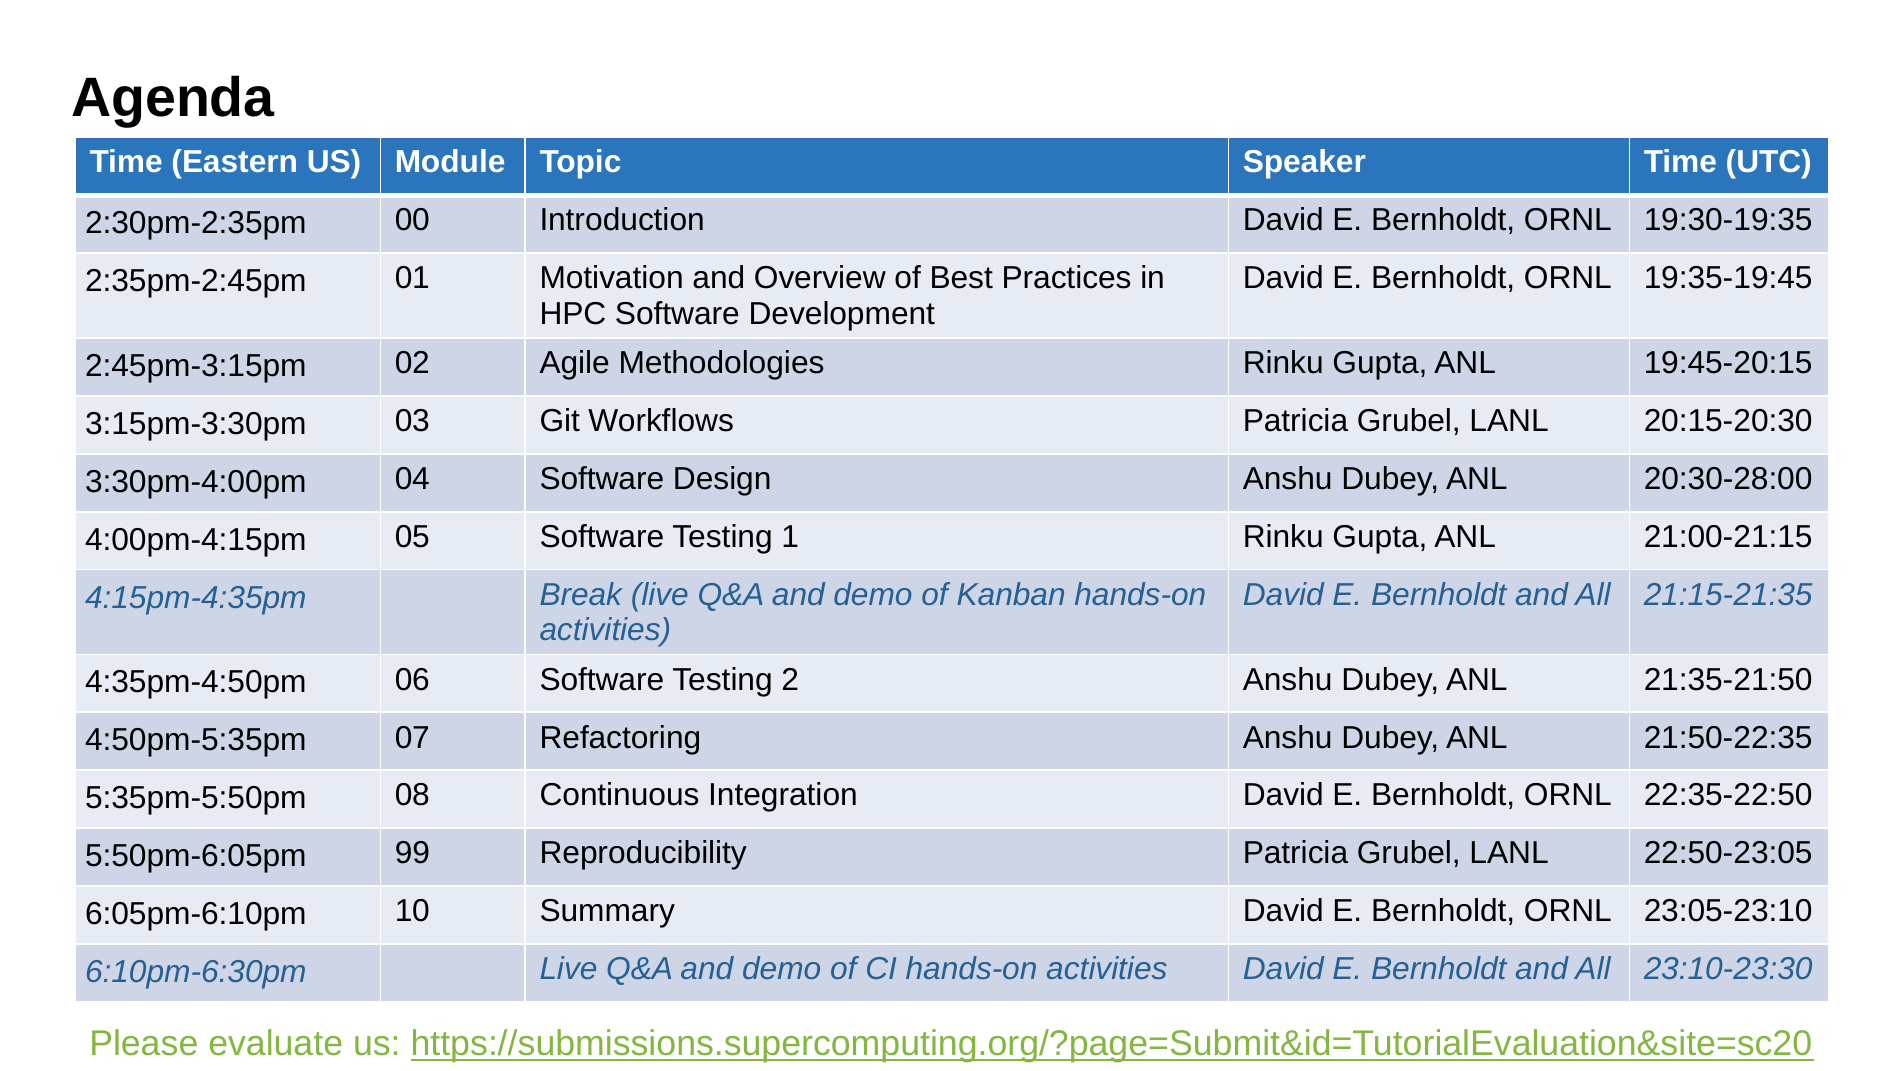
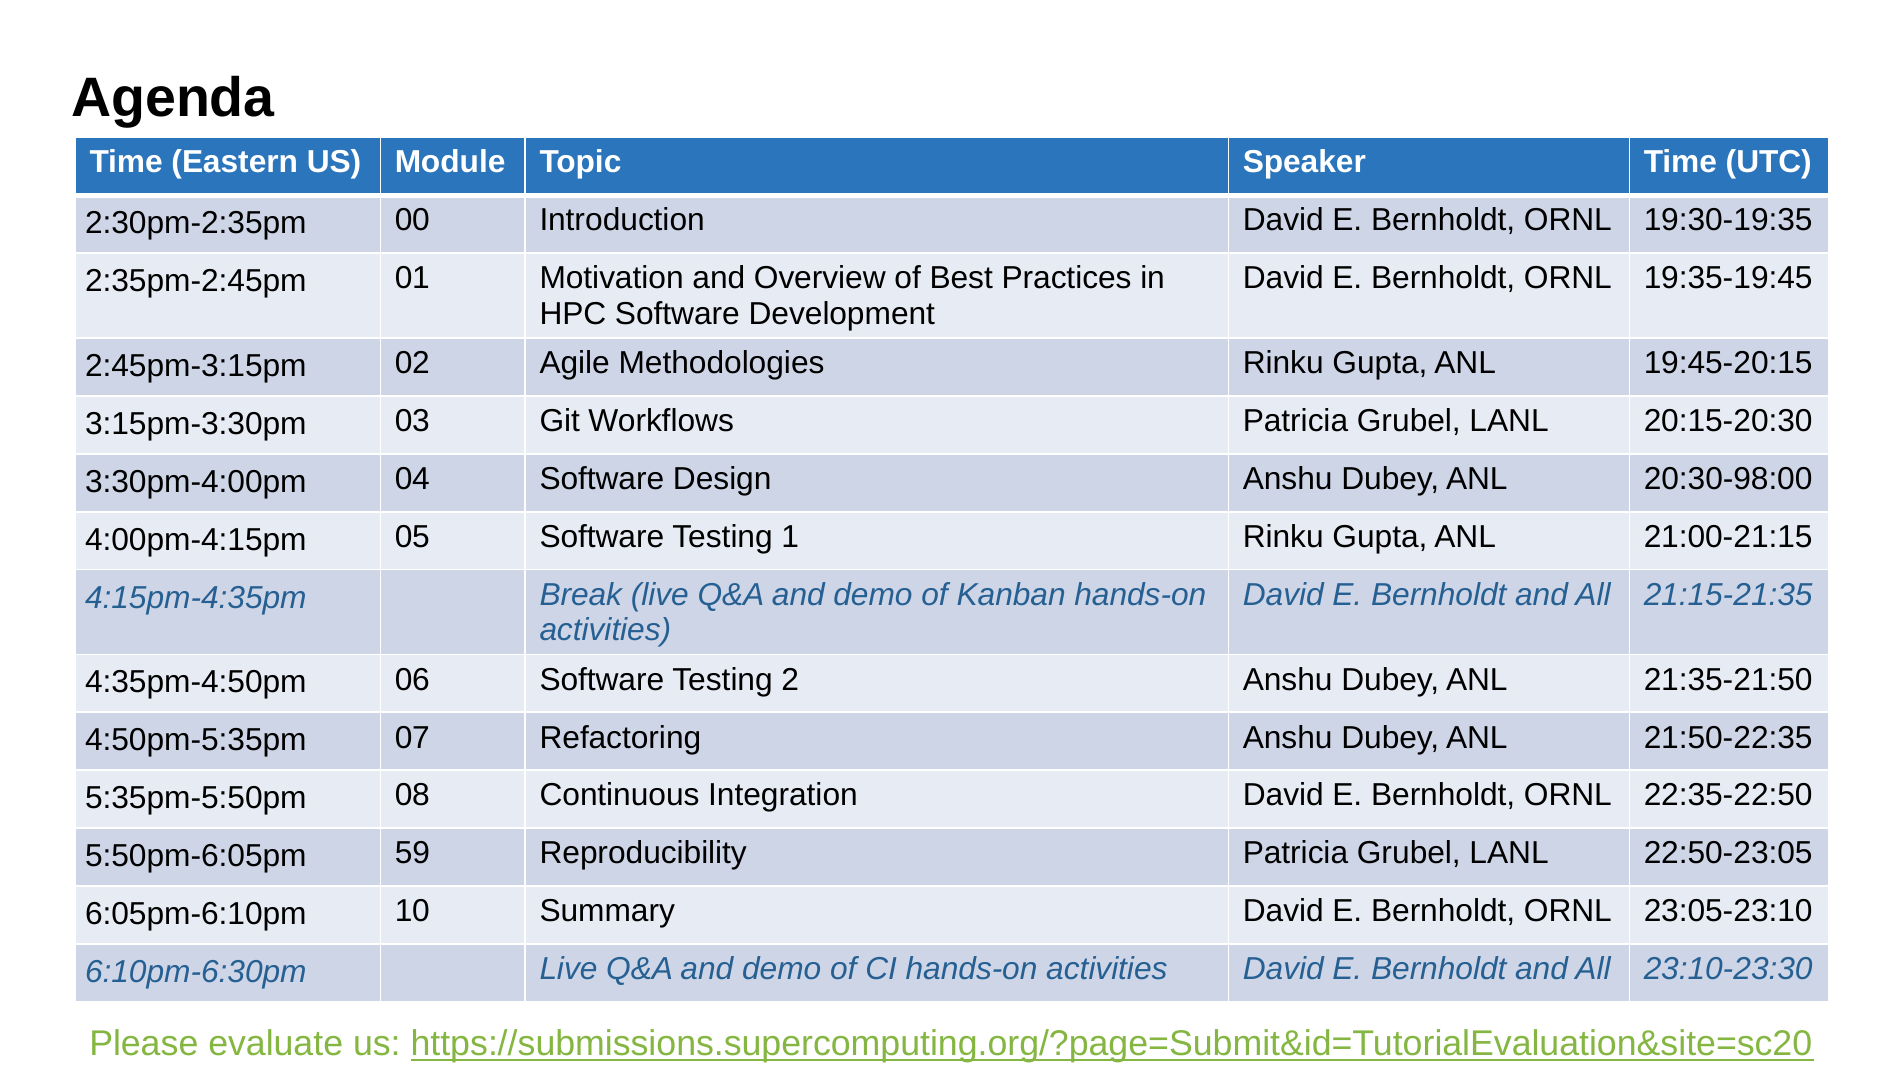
20:30-28:00: 20:30-28:00 -> 20:30-98:00 (1728, 479)
99: 99 -> 59 (412, 854)
